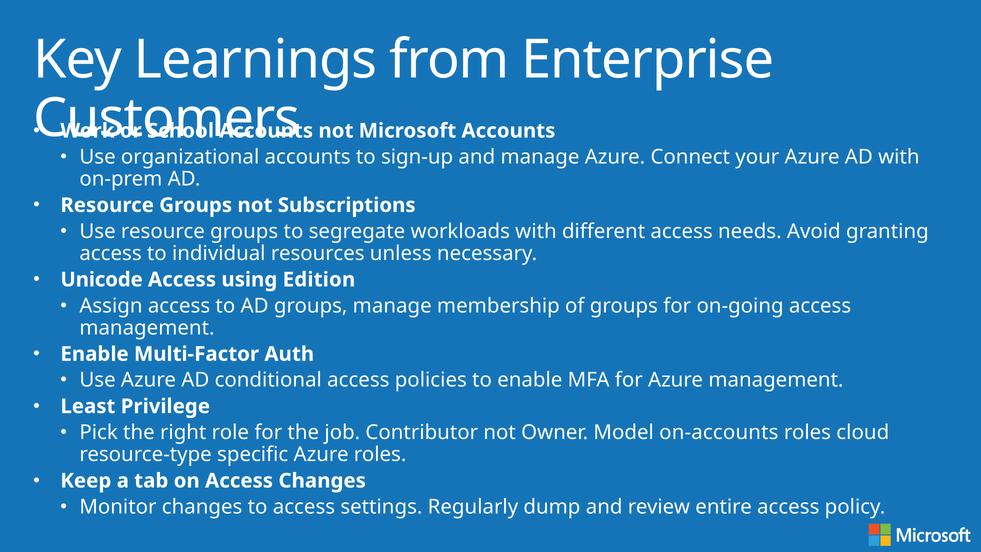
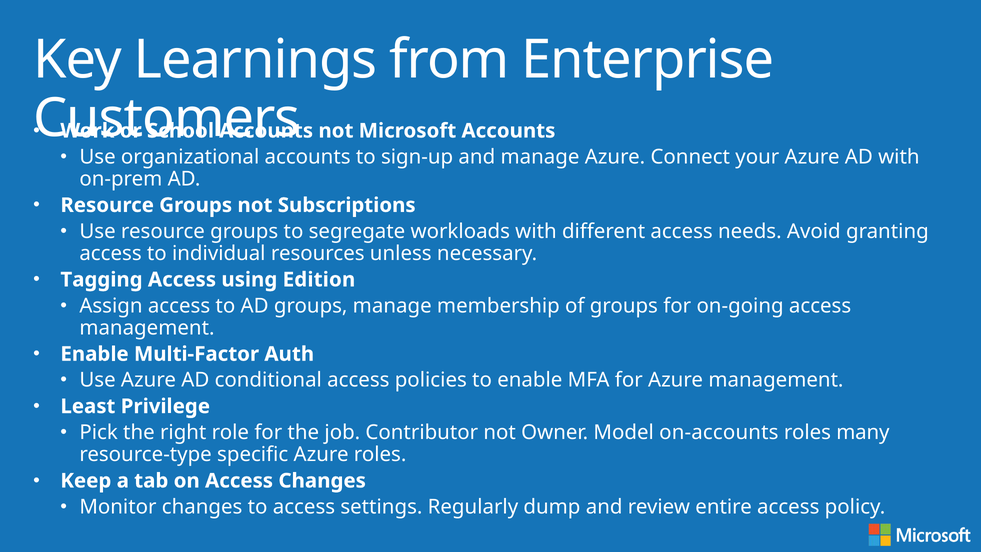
Unicode: Unicode -> Tagging (102, 280)
cloud: cloud -> many (863, 432)
